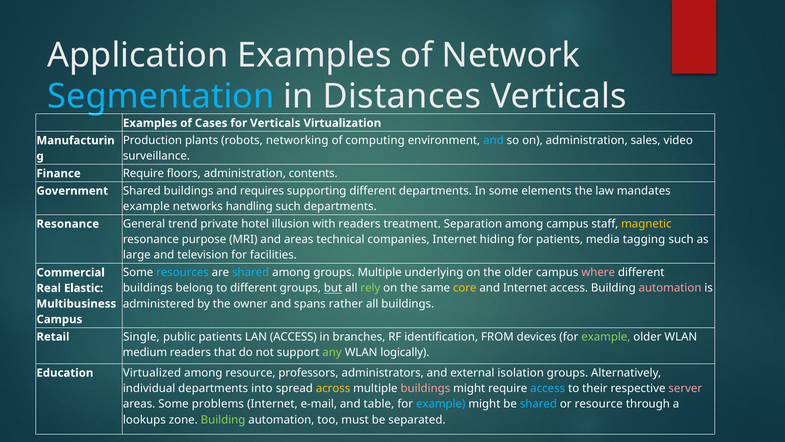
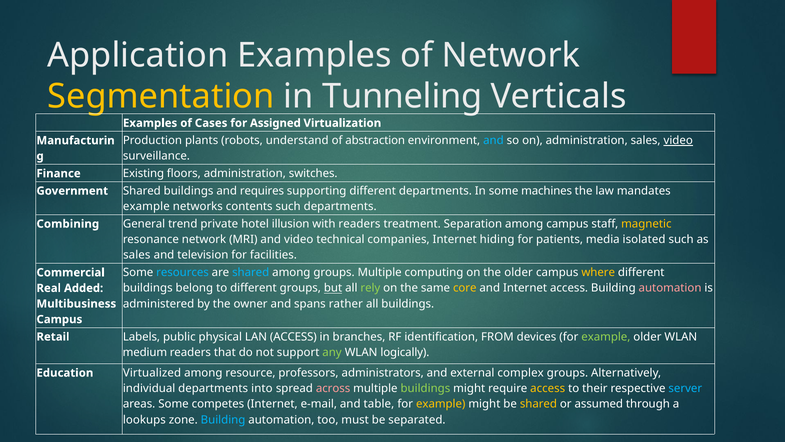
Segmentation colour: light blue -> yellow (161, 96)
Distances: Distances -> Tunneling (402, 96)
for Verticals: Verticals -> Assigned (275, 123)
networking: networking -> understand (297, 140)
computing: computing -> abstraction (375, 140)
video underline: none -> present (678, 140)
Finance Require: Require -> Existing (143, 173)
contents: contents -> switches (313, 173)
elements: elements -> machines (547, 191)
handling: handling -> contents (249, 206)
Resonance: Resonance -> Combining (68, 224)
resonance purpose: purpose -> network (204, 239)
and areas: areas -> video (299, 239)
tagging: tagging -> isolated (644, 239)
large: large -> sales (137, 255)
underlying: underlying -> computing (434, 272)
where colour: pink -> yellow (598, 272)
Elastic: Elastic -> Added (84, 288)
Single: Single -> Labels (141, 336)
public patients: patients -> physical (220, 336)
isolation: isolation -> complex (521, 373)
across colour: yellow -> pink (333, 388)
buildings colour: pink -> light green (425, 388)
access colour: light blue -> yellow (548, 388)
server colour: pink -> light blue (685, 388)
problems: problems -> competes (218, 404)
example colour: light blue -> yellow (441, 404)
shared colour: light blue -> yellow (538, 404)
or resource: resource -> assumed (599, 404)
Building colour: light green -> light blue (223, 419)
